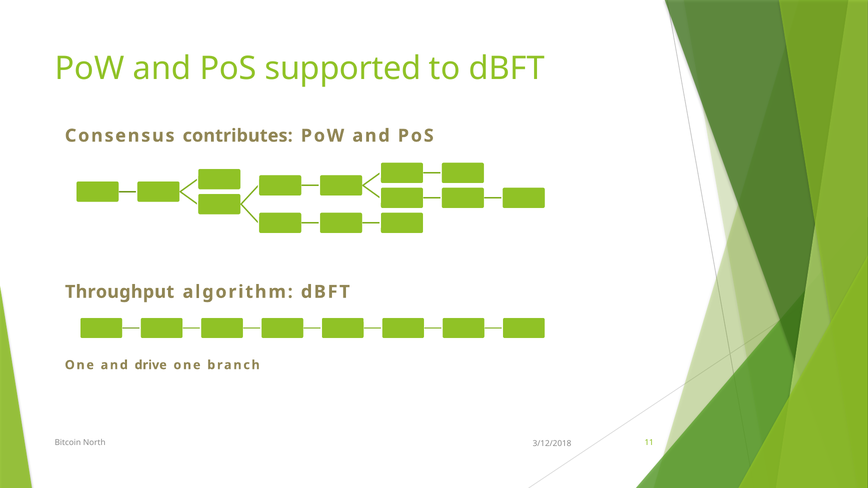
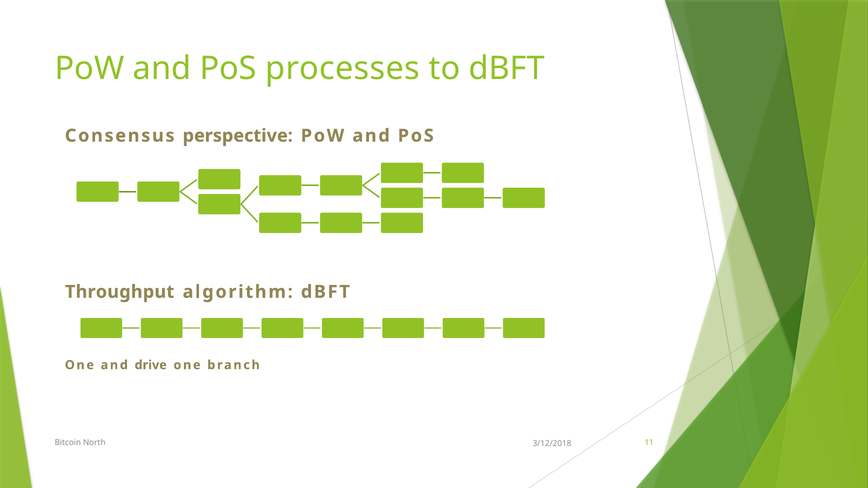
supported: supported -> processes (343, 68)
contributes: contributes -> perspective (238, 136)
